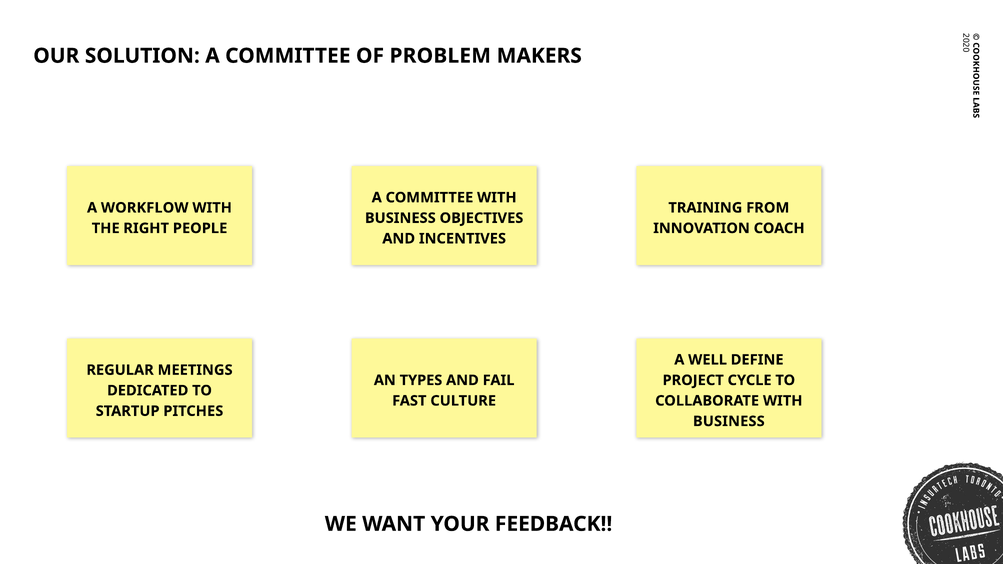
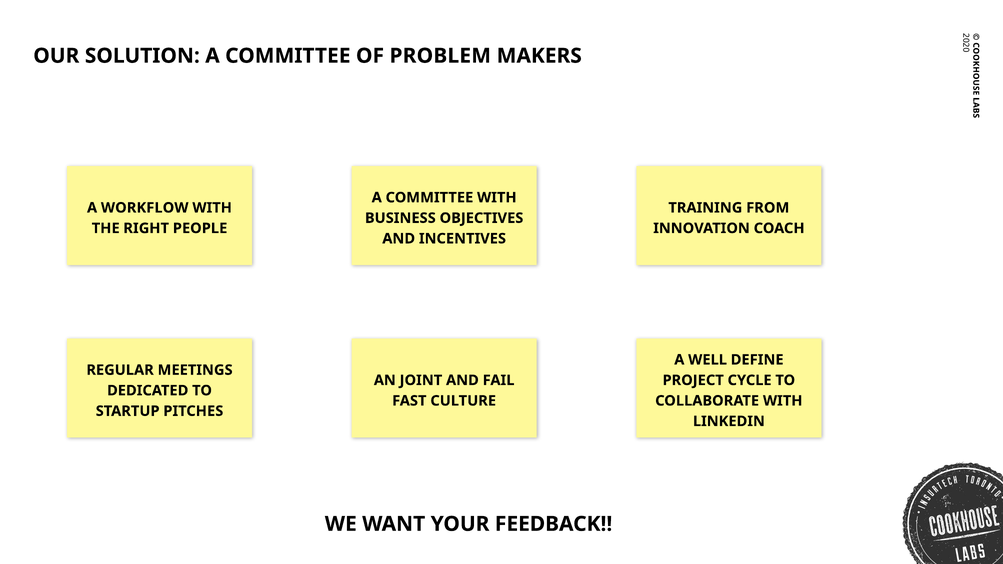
TYPES: TYPES -> JOINT (421, 380)
BUSINESS: BUSINESS -> LINKEDIN (729, 421)
